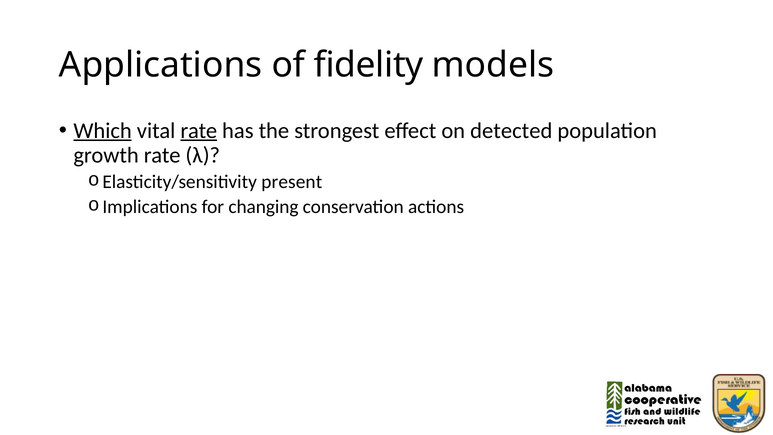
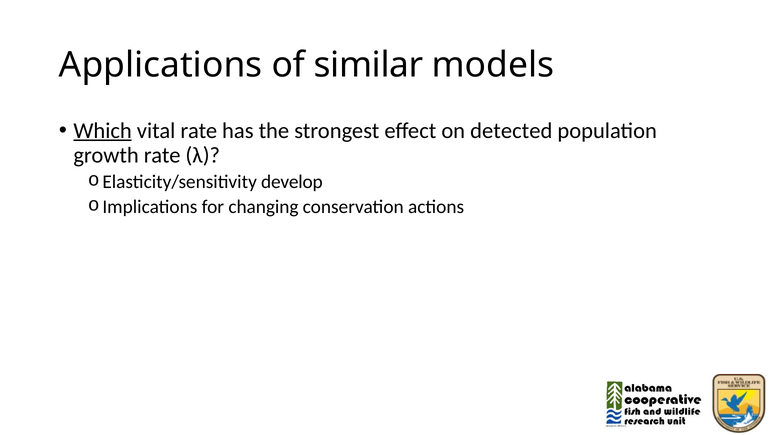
fidelity: fidelity -> similar (369, 65)
rate underline: present -> none (199, 131)
present: present -> develop (292, 182)
